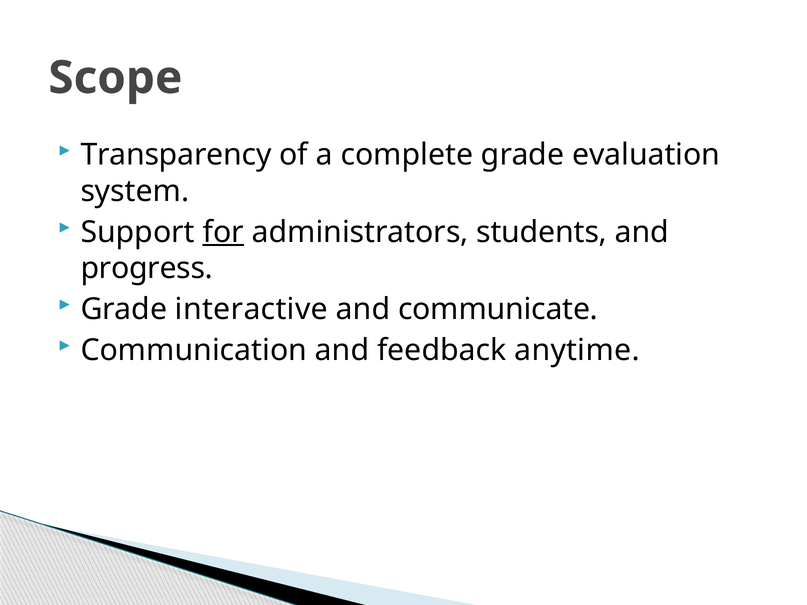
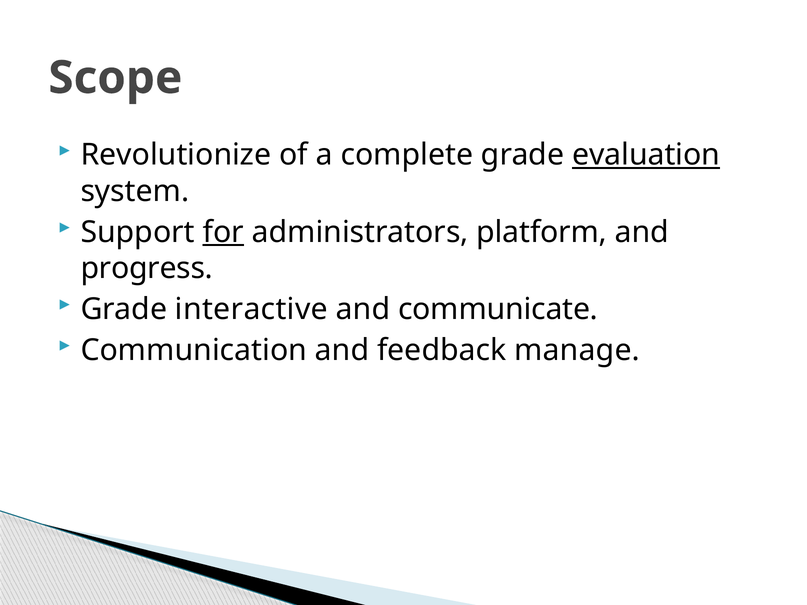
Transparency: Transparency -> Revolutionize (176, 155)
evaluation underline: none -> present (646, 155)
students: students -> platform (542, 232)
anytime: anytime -> manage (577, 350)
